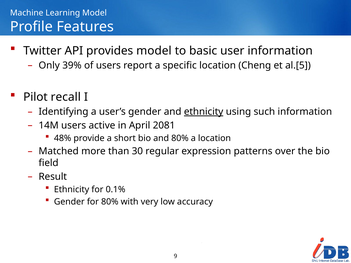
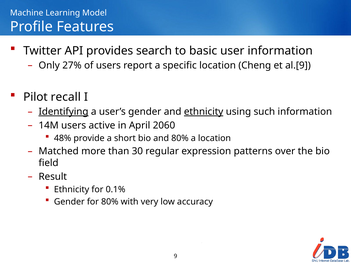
provides model: model -> search (154, 51)
39%: 39% -> 27% (72, 65)
al.[5: al.[5 -> al.[9 (298, 65)
Identifying underline: none -> present (63, 112)
2081: 2081 -> 2060 (164, 125)
